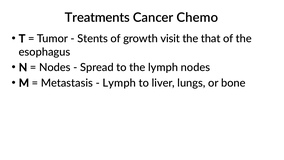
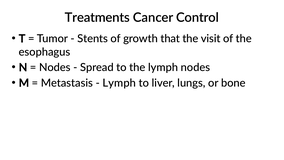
Chemo: Chemo -> Control (197, 18)
visit: visit -> that (170, 39)
that: that -> visit (211, 39)
